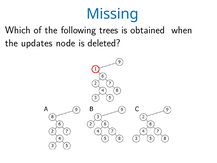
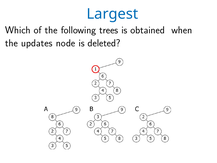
Missing: Missing -> Largest (112, 14)
